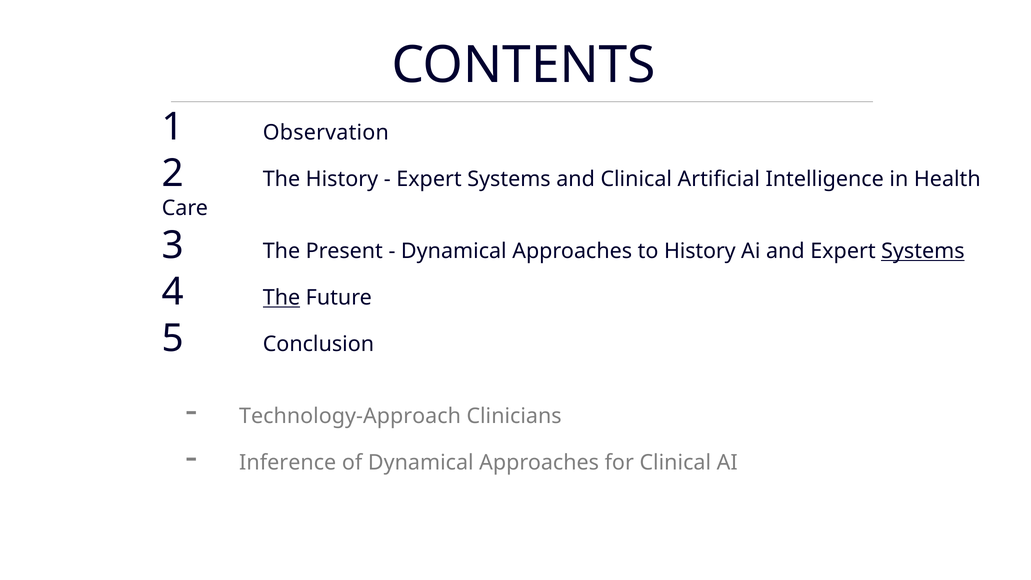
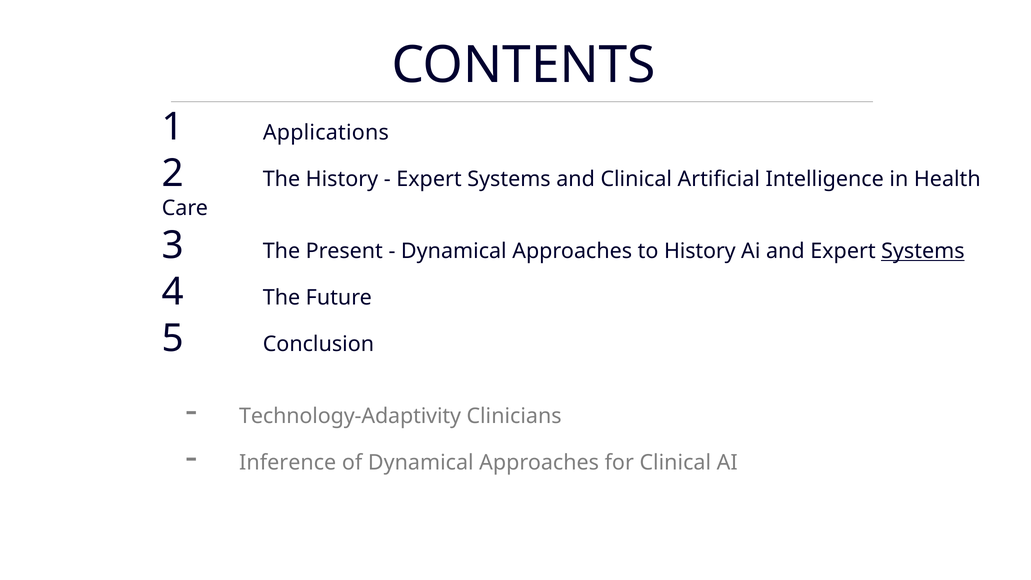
Observation: Observation -> Applications (326, 133)
The underline: present -> none (281, 298)
Technology-Approach: Technology-Approach -> Technology-Adaptivity (350, 416)
